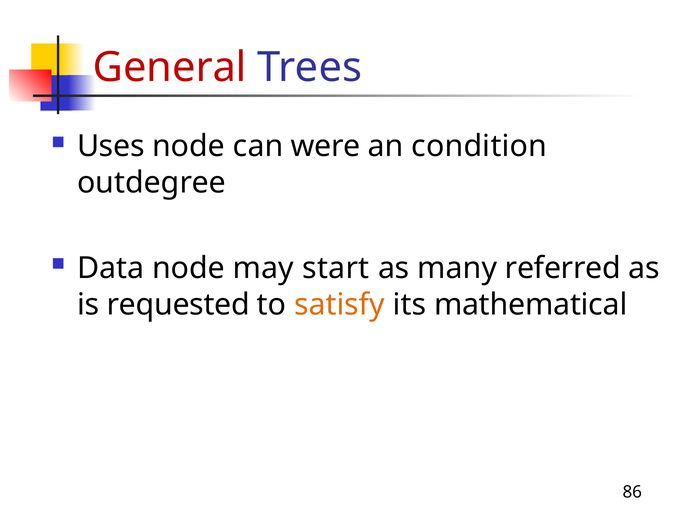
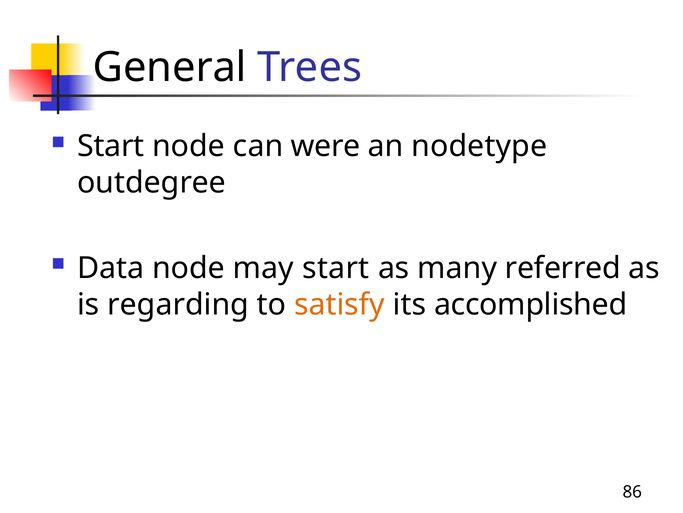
General colour: red -> black (170, 67)
Uses: Uses -> Start (111, 146)
condition: condition -> nodetype (479, 146)
requested: requested -> regarding (178, 304)
mathematical: mathematical -> accomplished (531, 304)
